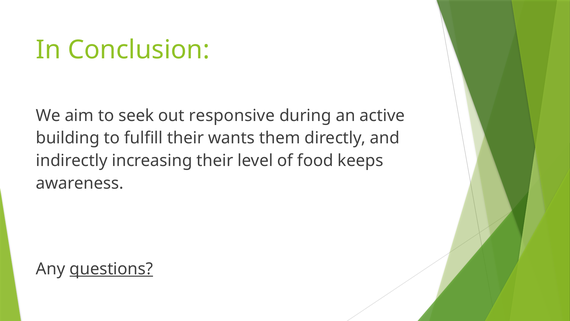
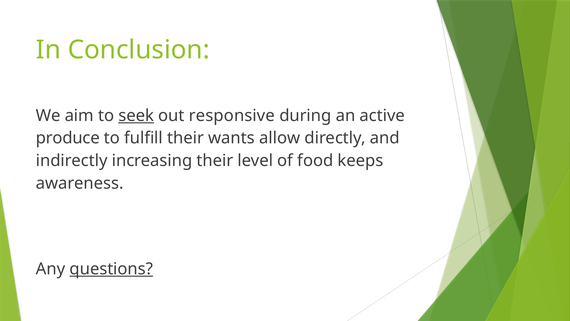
seek underline: none -> present (136, 115)
building: building -> produce (68, 138)
them: them -> allow (280, 138)
